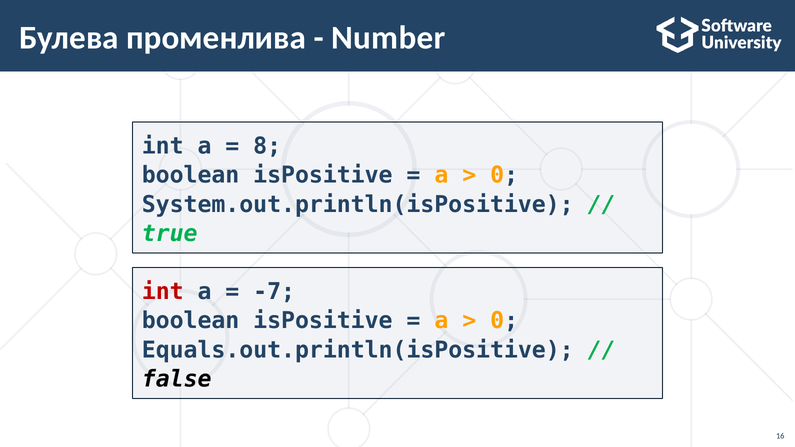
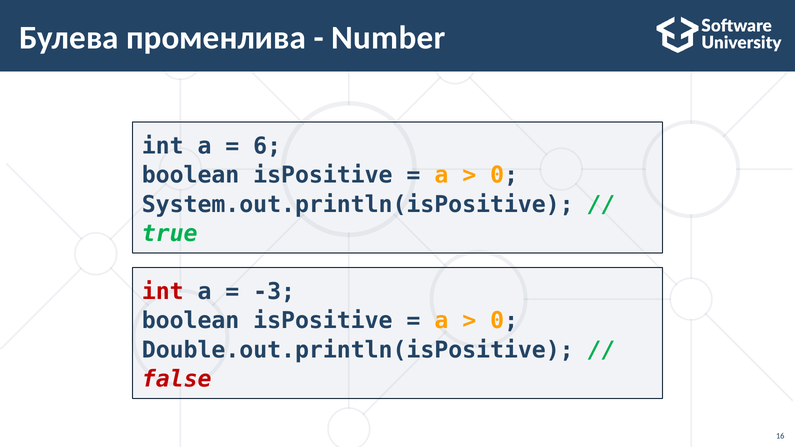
8: 8 -> 6 (267, 146)
-7: -7 -> -3 (274, 292)
Equals.out.println(isPositive: Equals.out.println(isPositive -> Double.out.println(isPositive (358, 350)
false colour: black -> red (177, 379)
